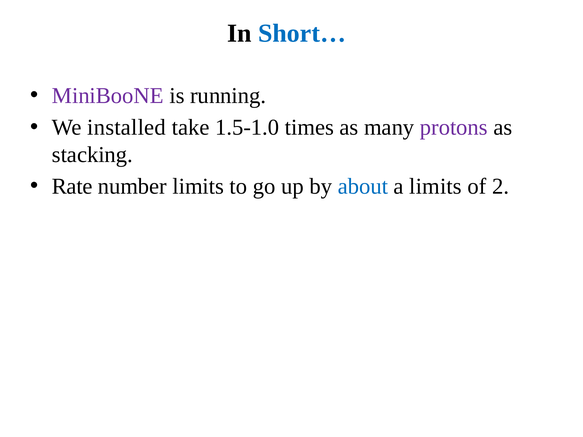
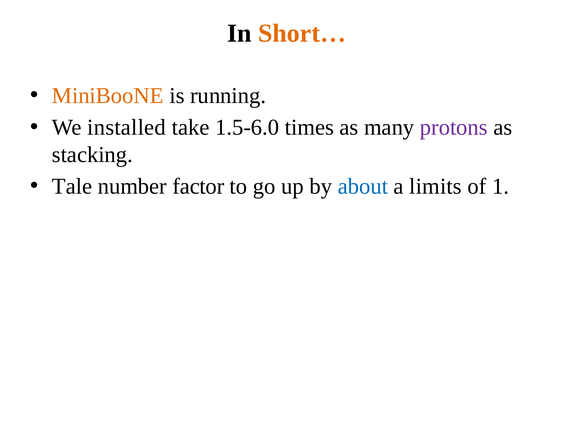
Short… colour: blue -> orange (302, 33)
MiniBooNE colour: purple -> orange (108, 96)
1.5-1.0: 1.5-1.0 -> 1.5-6.0 (247, 128)
Rate: Rate -> Tale (72, 186)
number limits: limits -> factor (198, 186)
2: 2 -> 1 (501, 186)
